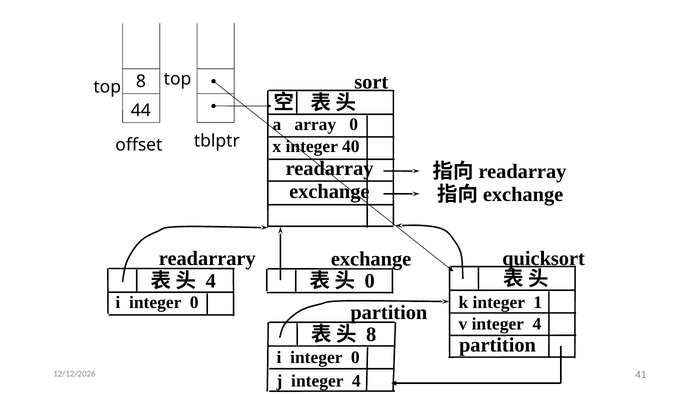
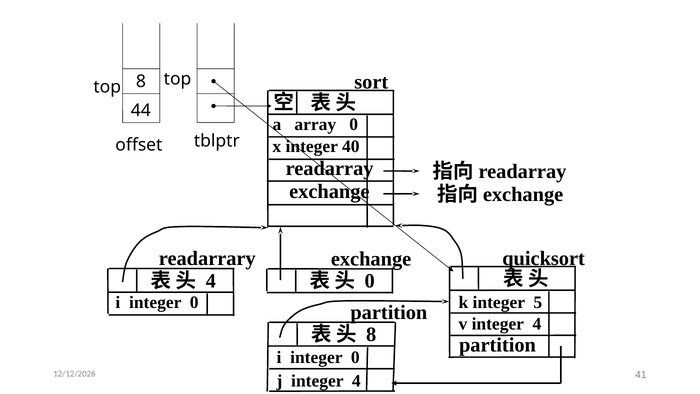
1: 1 -> 5 (538, 302)
